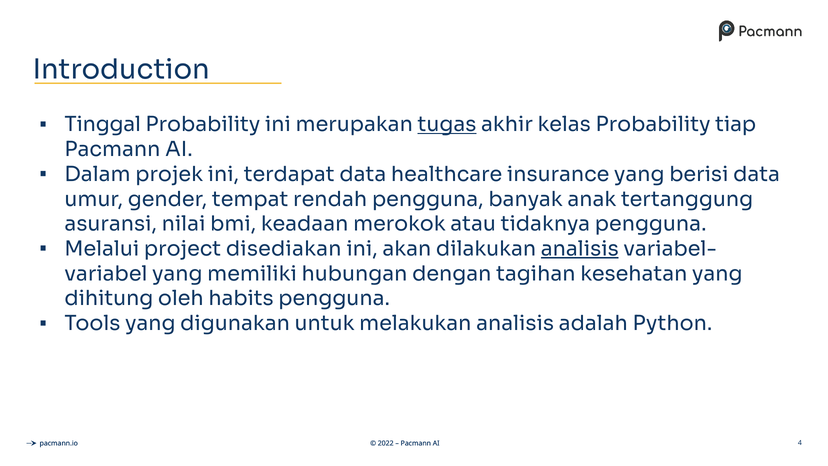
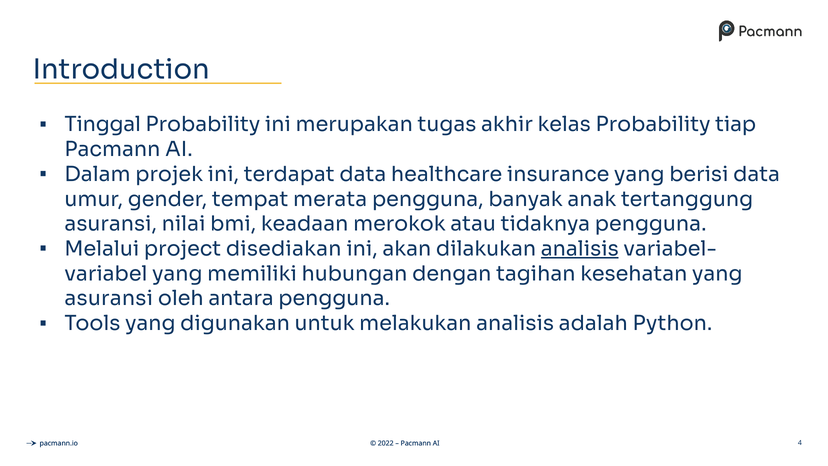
tugas underline: present -> none (447, 125)
rendah: rendah -> merata (330, 199)
dihitung: dihitung -> asuransi (109, 298)
habits: habits -> antara (241, 298)
